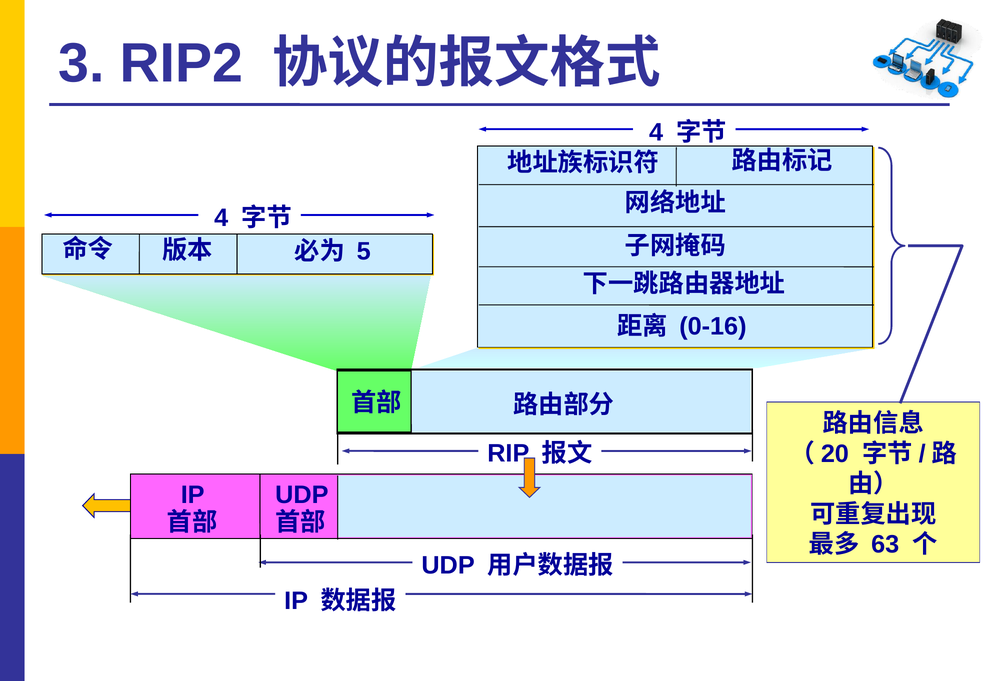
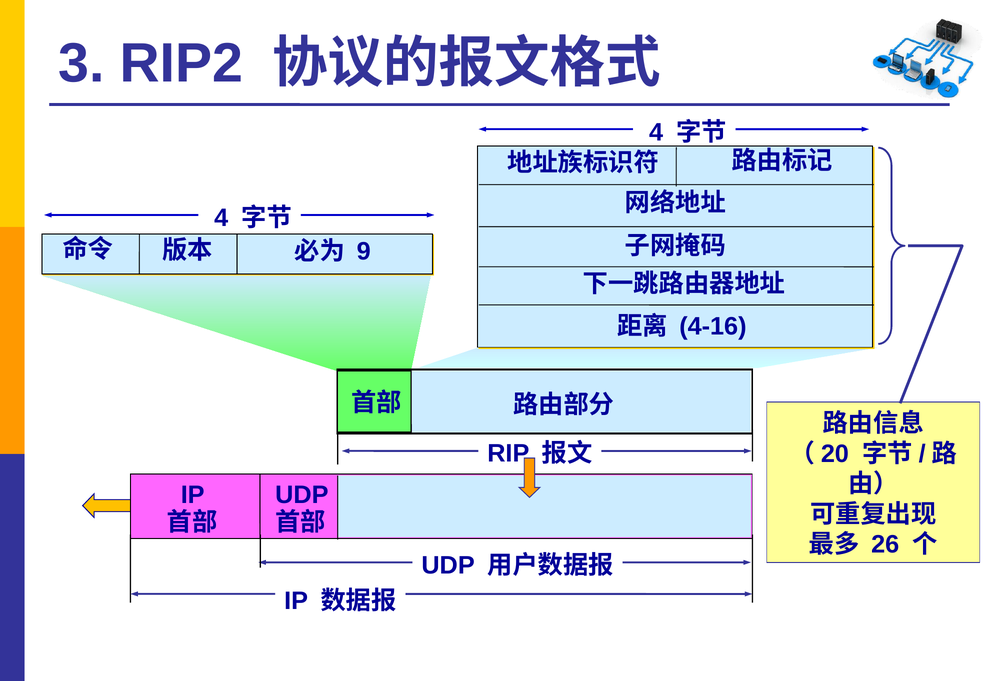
5: 5 -> 9 (364, 251)
0-16: 0-16 -> 4-16 (713, 327)
63: 63 -> 26 (885, 545)
